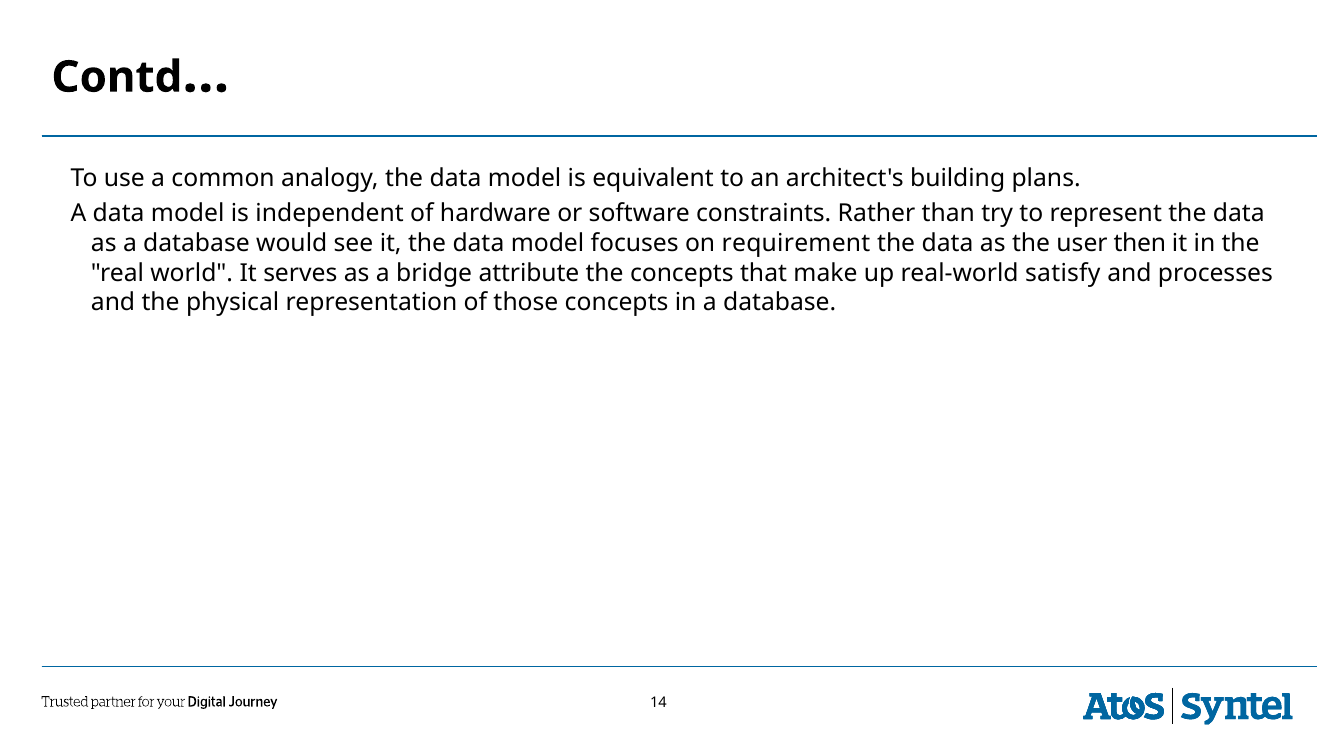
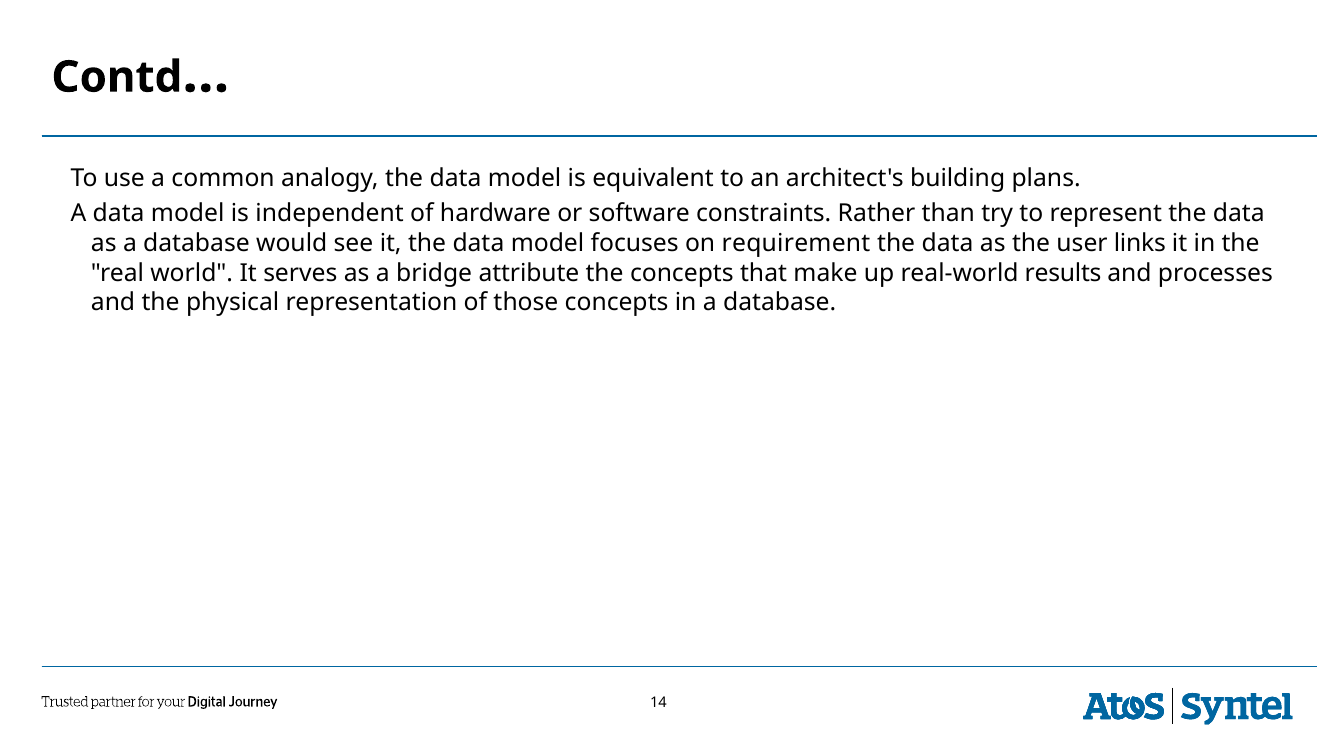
then: then -> links (1140, 243)
satisfy: satisfy -> results (1063, 273)
